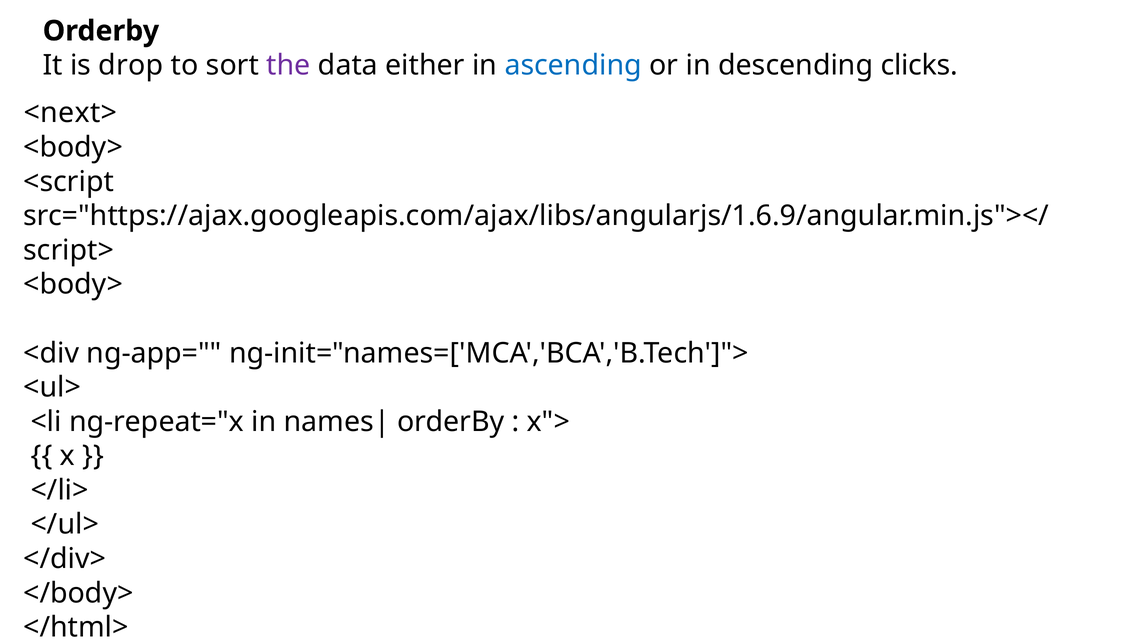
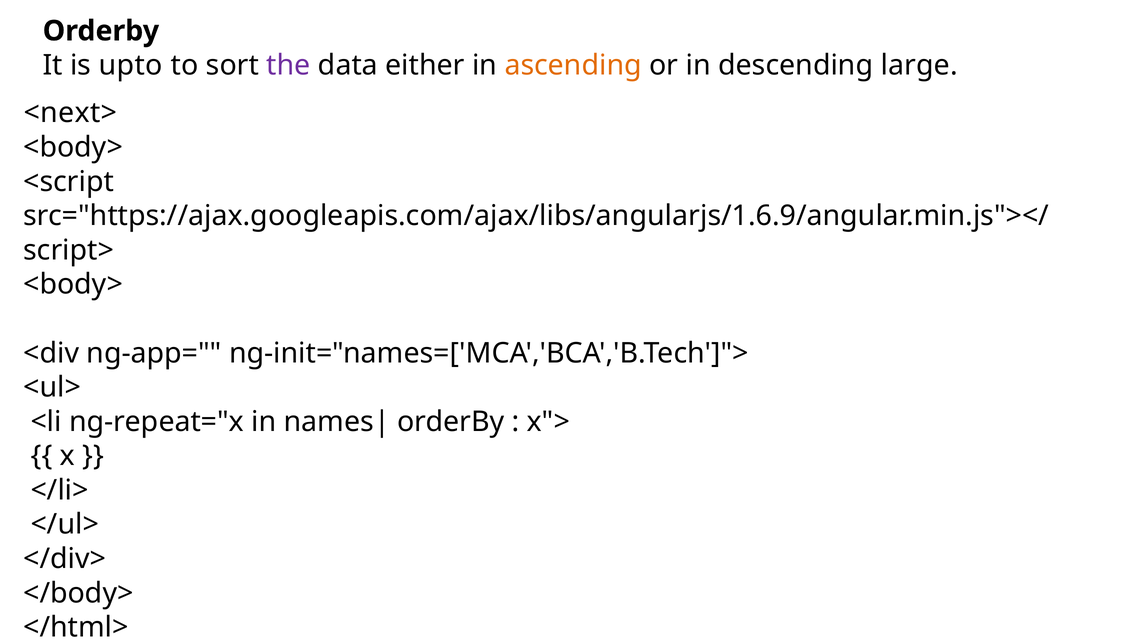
drop: drop -> upto (131, 65)
ascending colour: blue -> orange (573, 65)
clicks: clicks -> large (919, 65)
